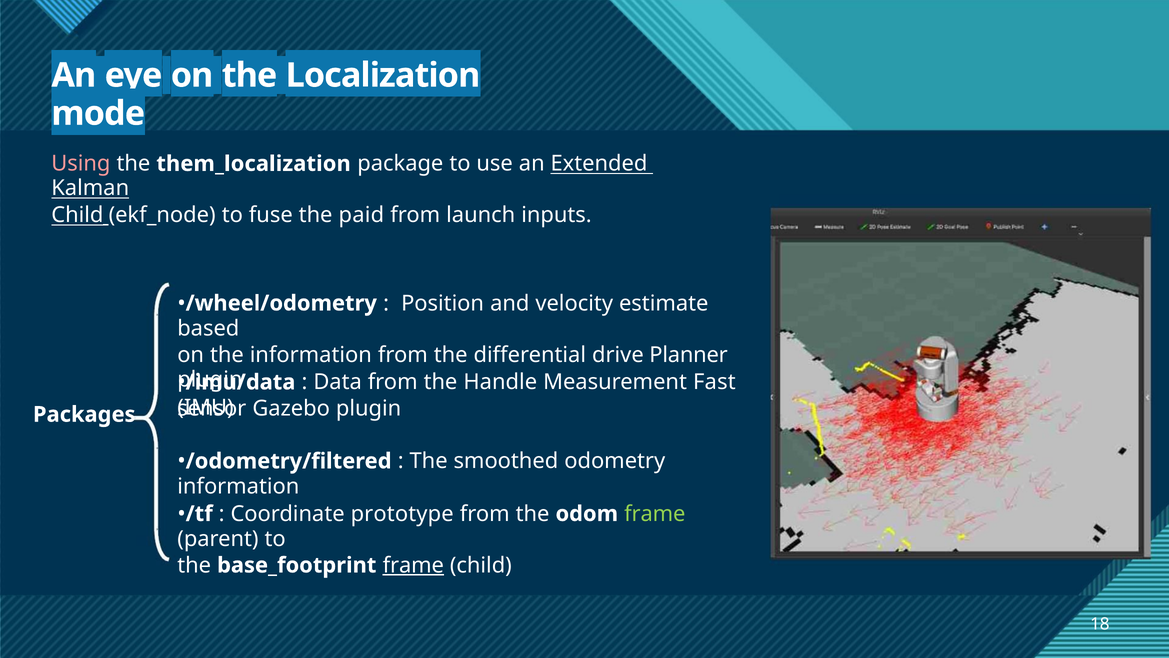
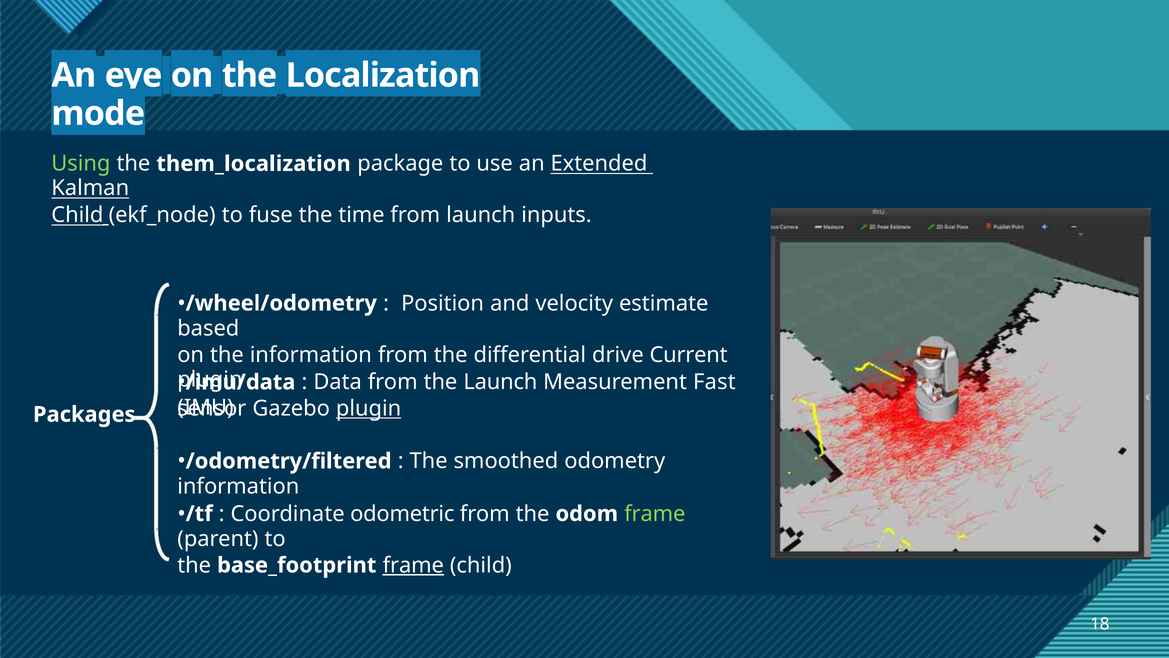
Using colour: pink -> light green (81, 164)
paid: paid -> time (362, 215)
Planner: Planner -> Current (689, 355)
the Handle: Handle -> Launch (500, 382)
plugin underline: none -> present (369, 408)
prototype: prototype -> odometric (402, 513)
